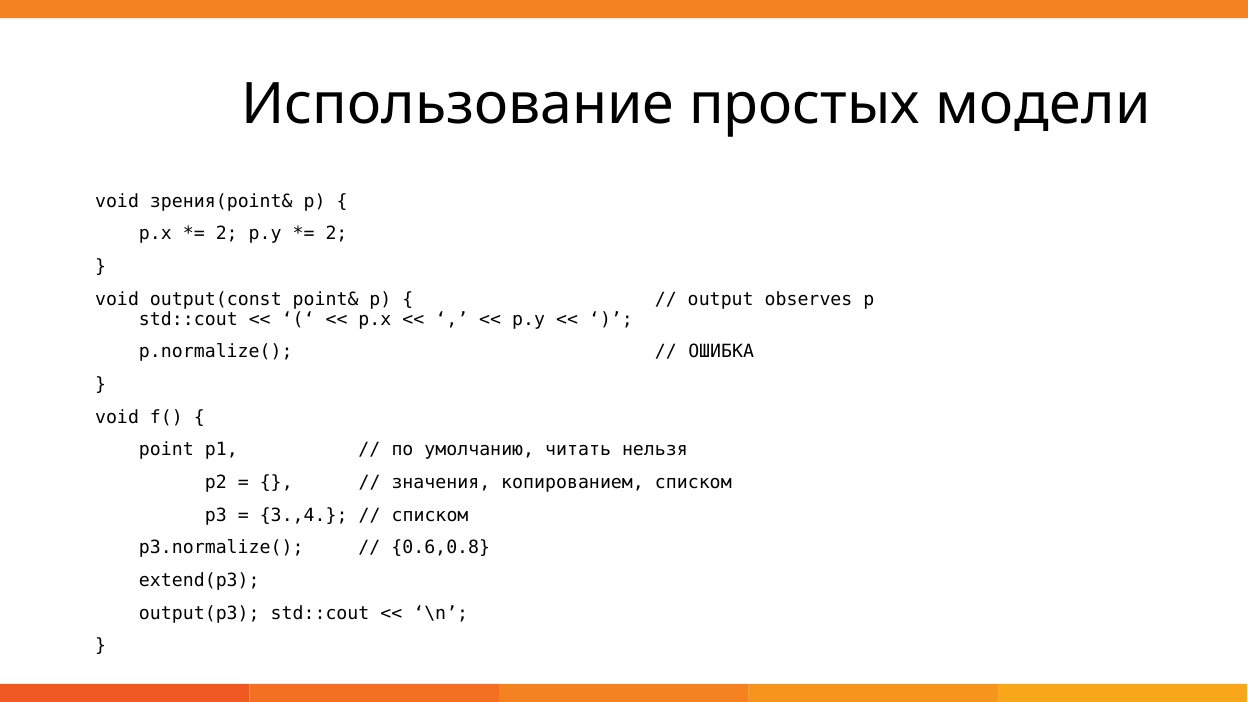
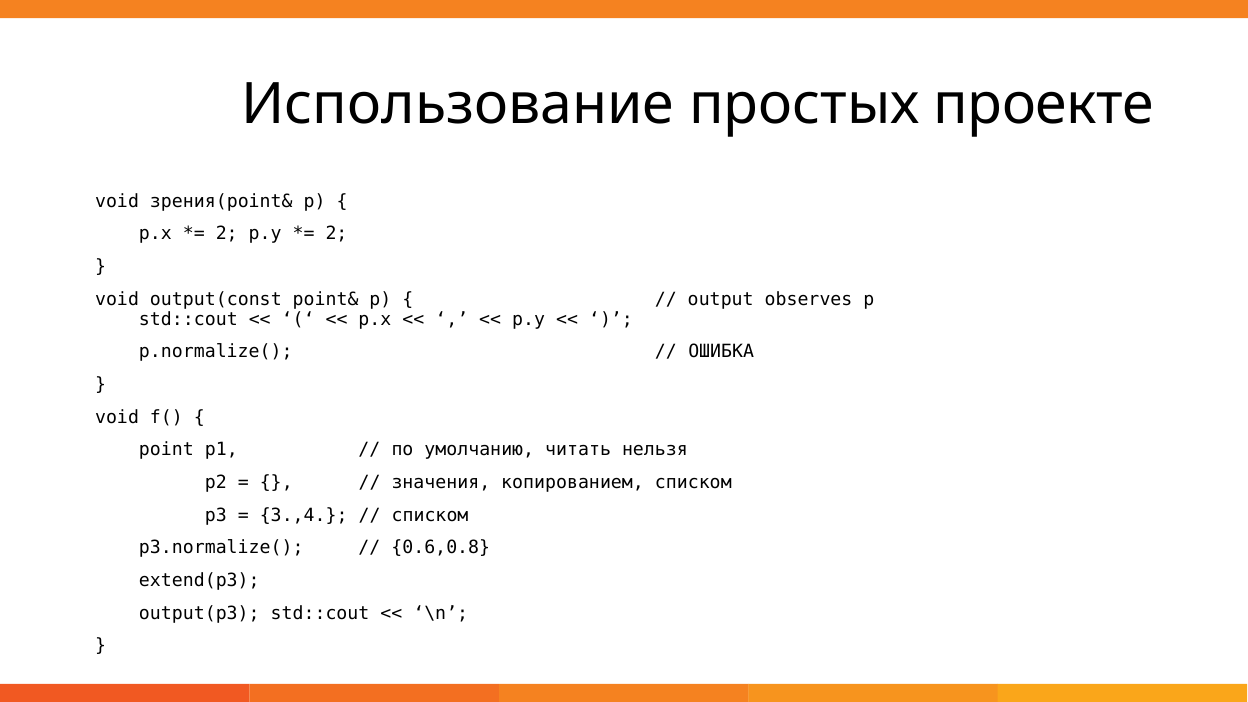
модели: модели -> проекте (1044, 105)
